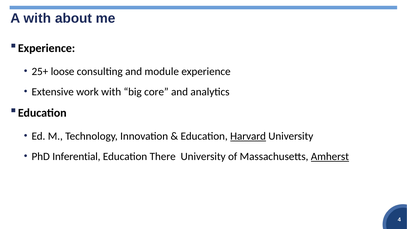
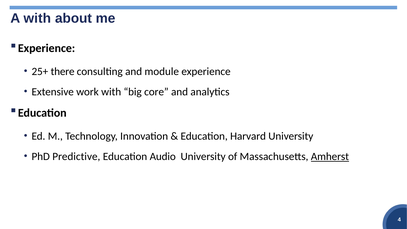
loose: loose -> there (63, 72)
Harvard underline: present -> none (248, 136)
Inferential: Inferential -> Predictive (76, 156)
There: There -> Audio (163, 156)
